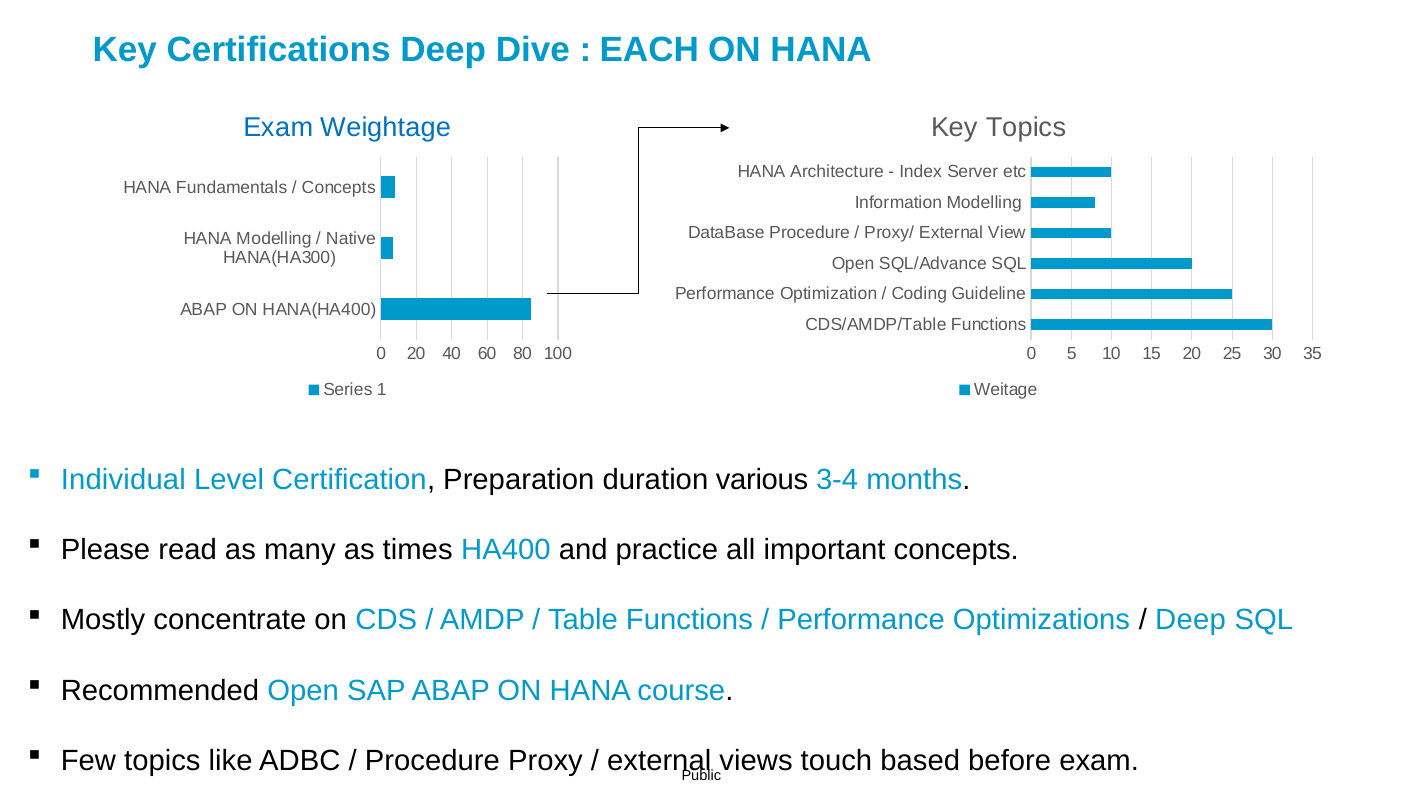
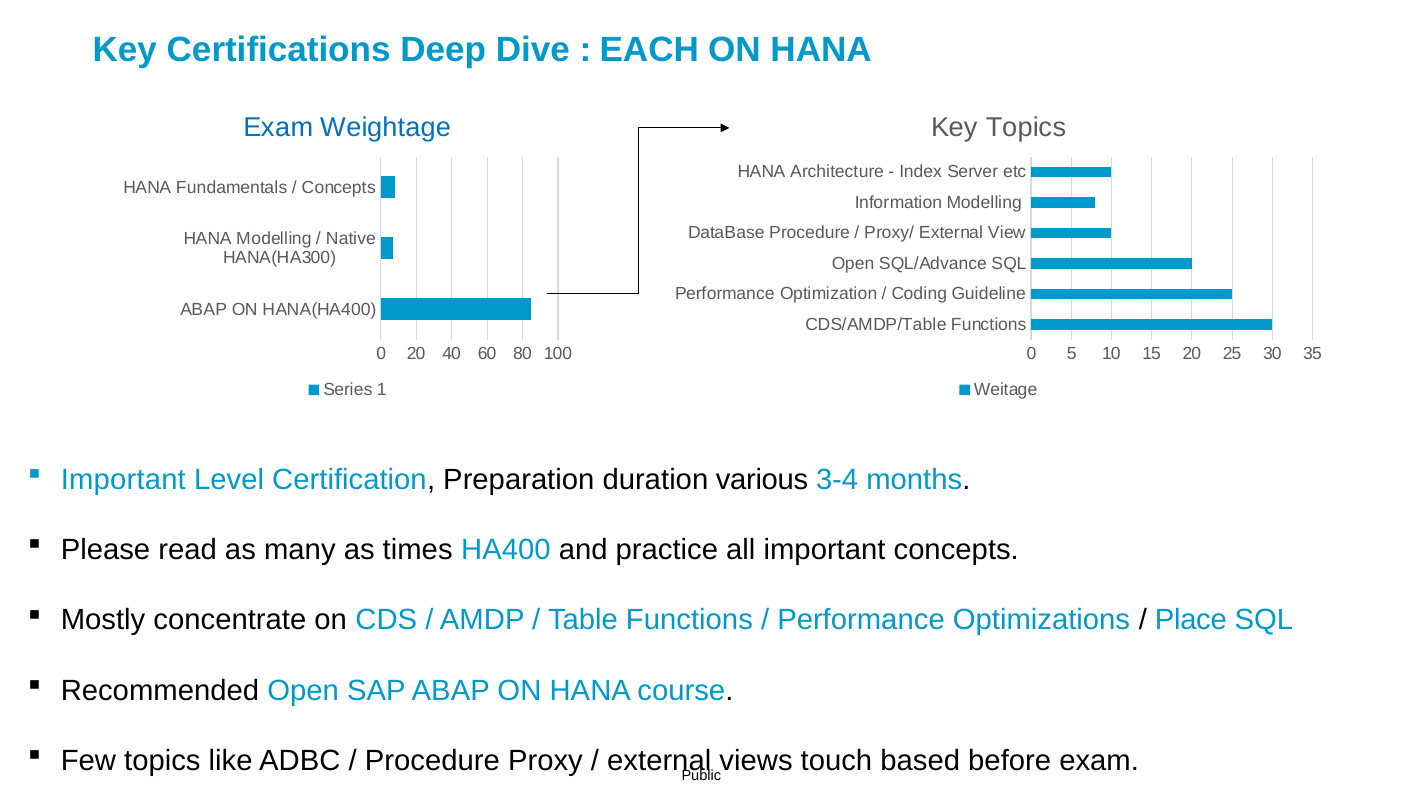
Individual: Individual -> Important (123, 480)
Deep: Deep -> Place (1191, 620)
